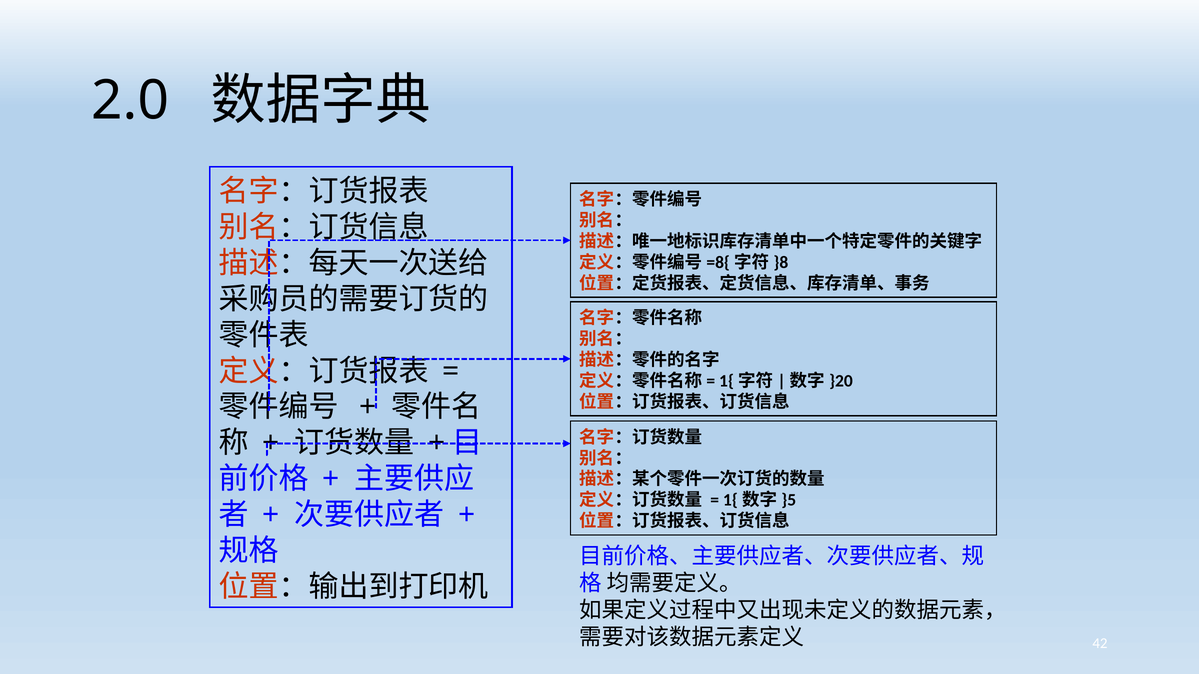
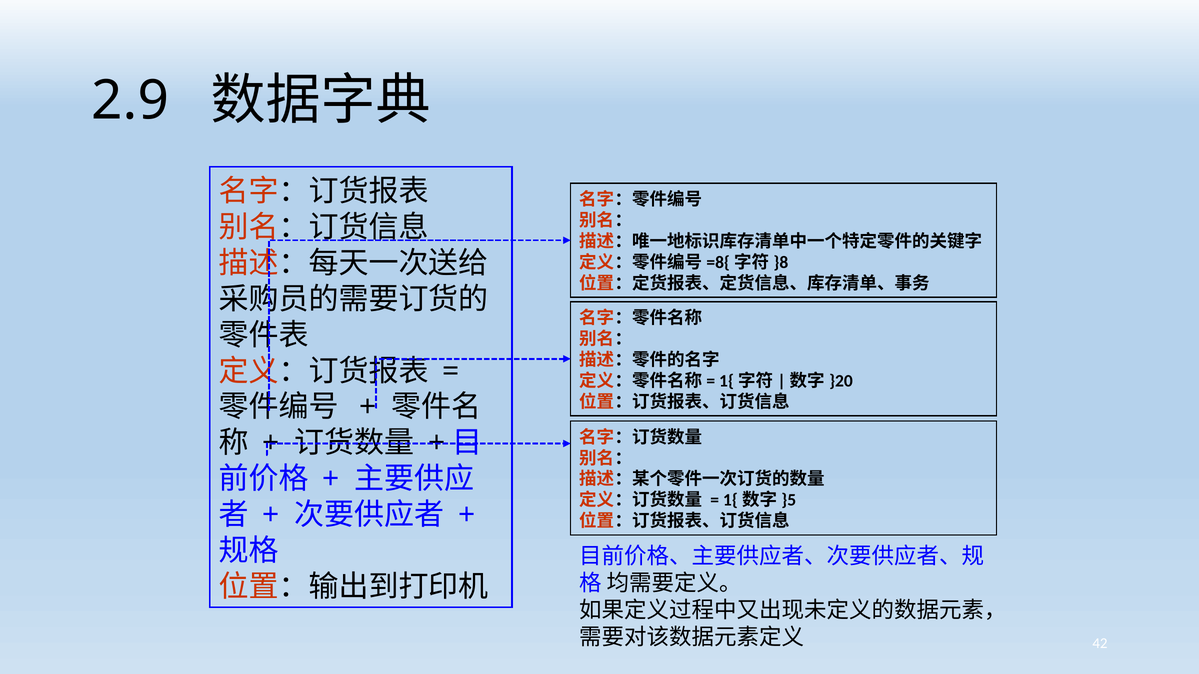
2.0: 2.0 -> 2.9 (130, 101)
